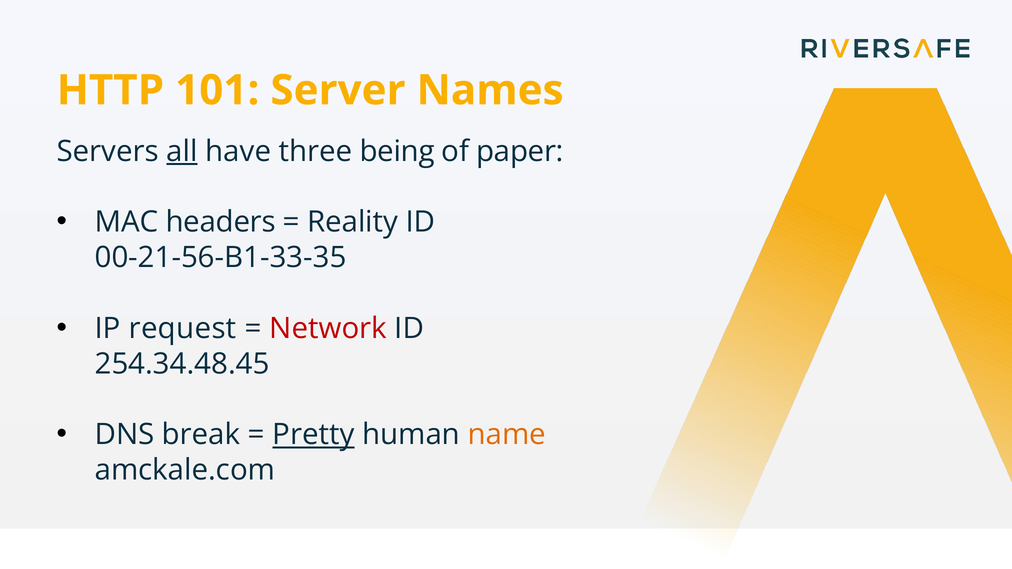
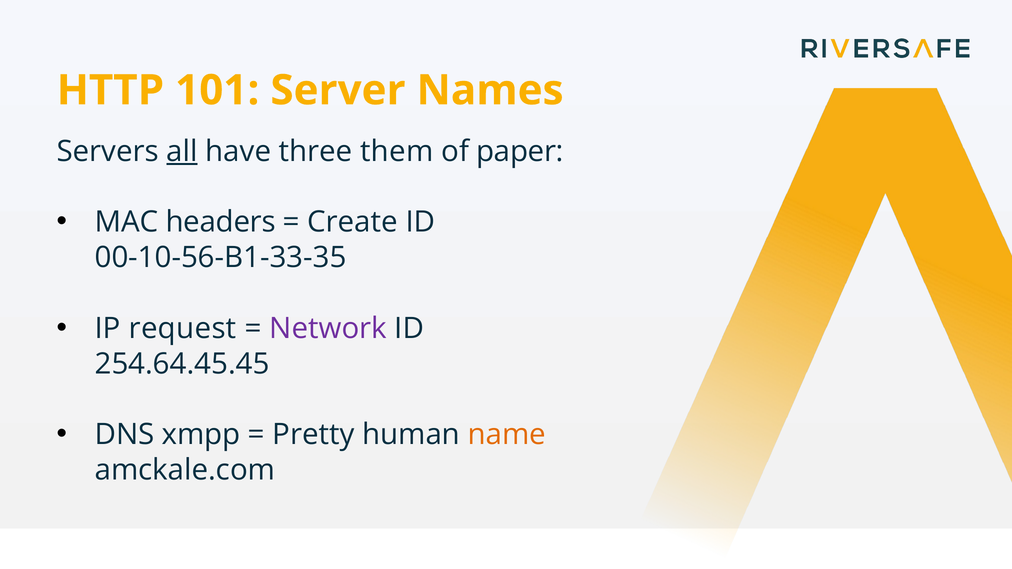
being: being -> them (397, 151)
Reality: Reality -> Create (353, 222)
00-21-56-B1-33-35: 00-21-56-B1-33-35 -> 00-10-56-B1-33-35 (221, 258)
Network colour: red -> purple (328, 329)
254.34.48.45: 254.34.48.45 -> 254.64.45.45 (182, 364)
break: break -> xmpp (201, 435)
Pretty underline: present -> none (313, 435)
